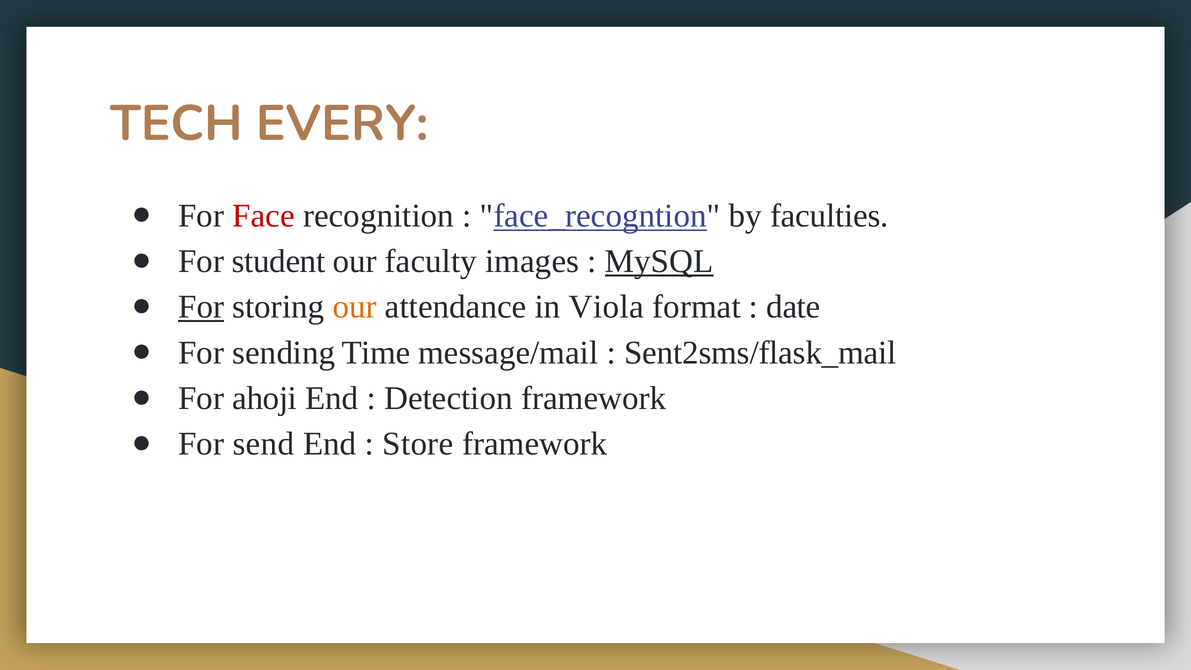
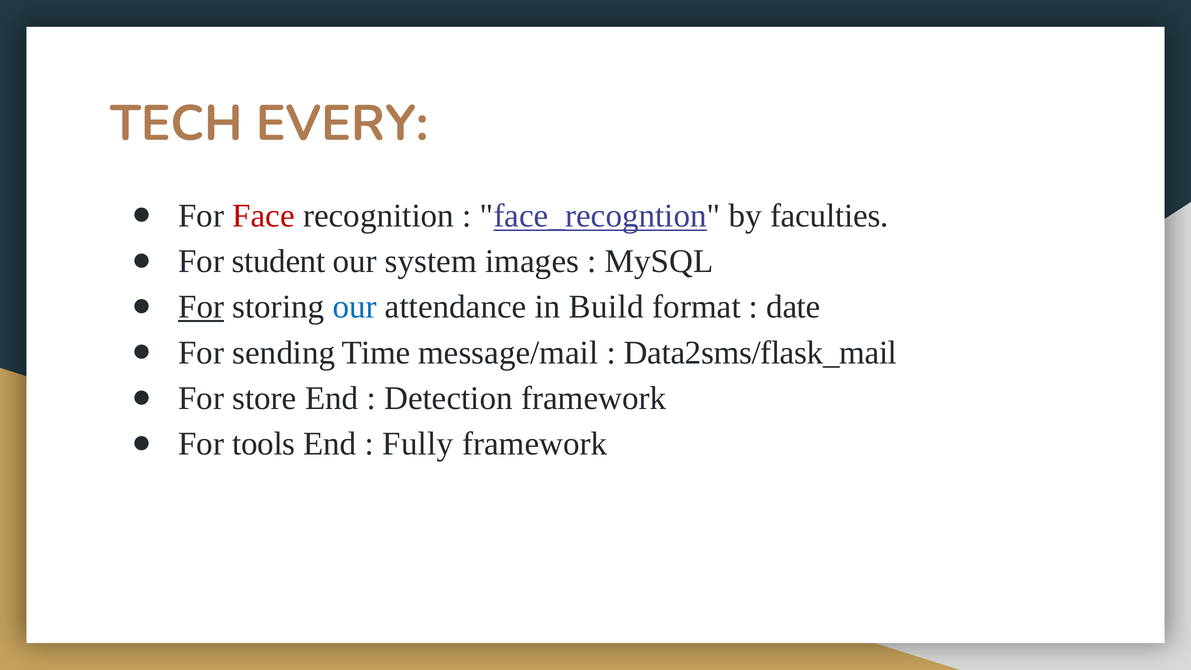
faculty: faculty -> system (431, 261)
MySQL underline: present -> none (659, 261)
our colour: orange -> blue (355, 307)
Viola: Viola -> Build (606, 307)
Sent2sms/flask_mail: Sent2sms/flask_mail -> Data2sms/flask_mail (760, 353)
ahoji: ahoji -> store (264, 398)
send: send -> tools (264, 444)
Store: Store -> Fully (418, 444)
